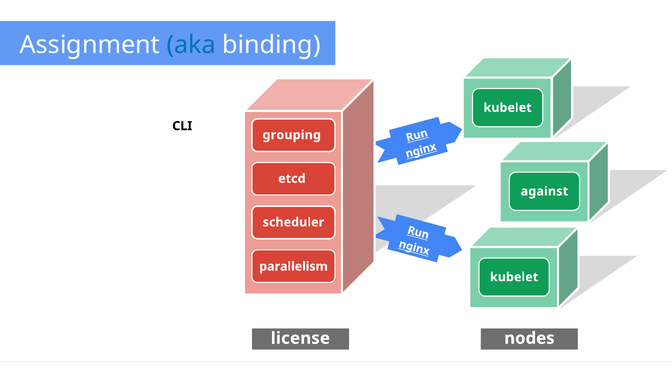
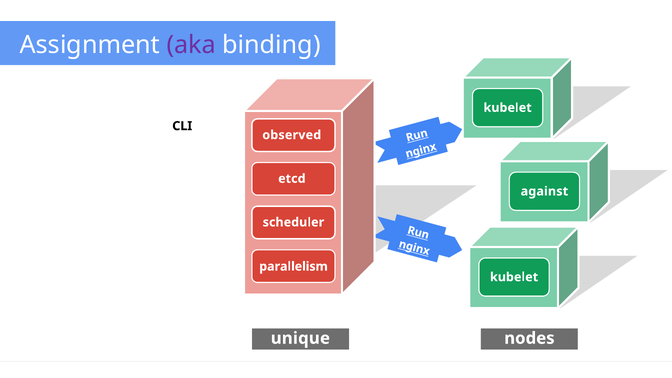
aka colour: blue -> purple (191, 45)
grouping: grouping -> observed (292, 135)
license: license -> unique (300, 338)
